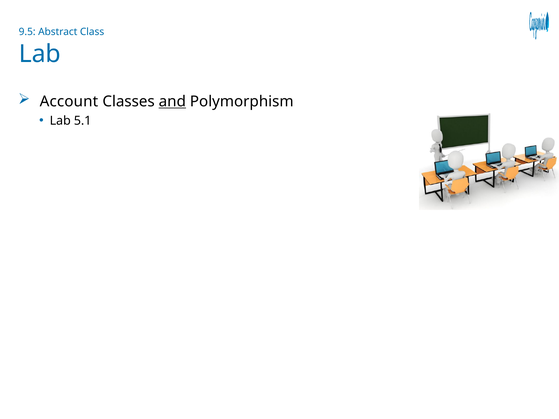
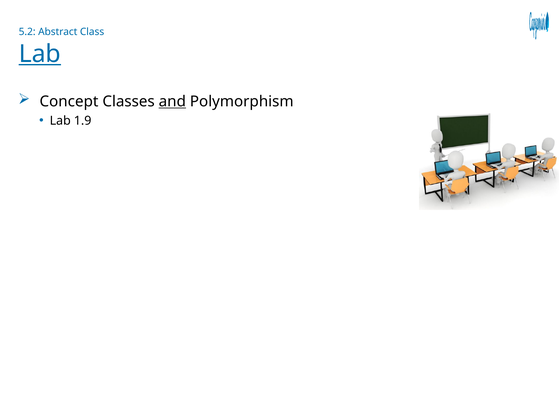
9.5: 9.5 -> 5.2 (27, 32)
Lab underline: none -> present (40, 54)
Account: Account -> Concept (69, 102)
5.1: 5.1 -> 1.9 (83, 121)
